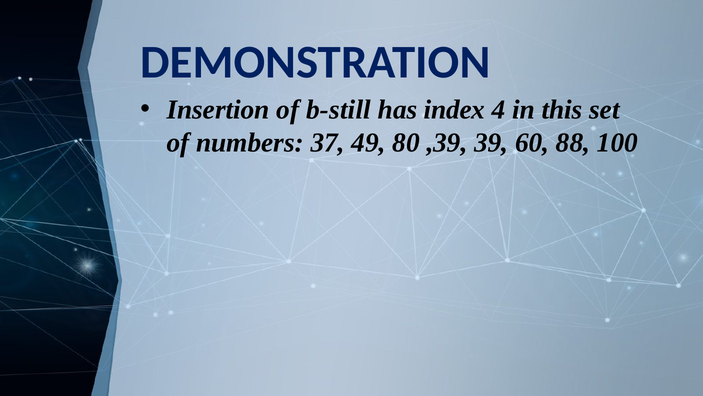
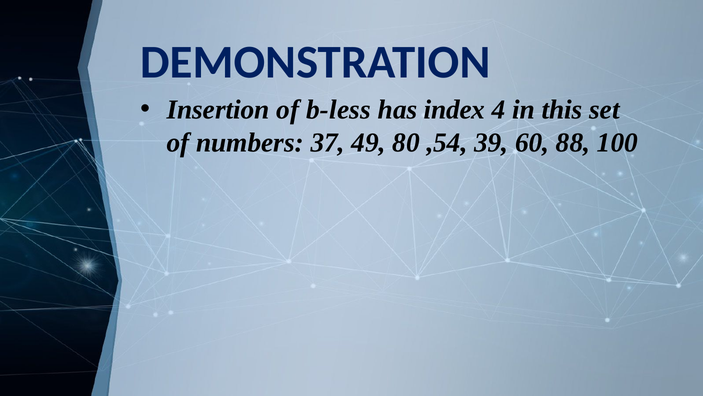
b-still: b-still -> b-less (338, 110)
,39: ,39 -> ,54 (447, 142)
